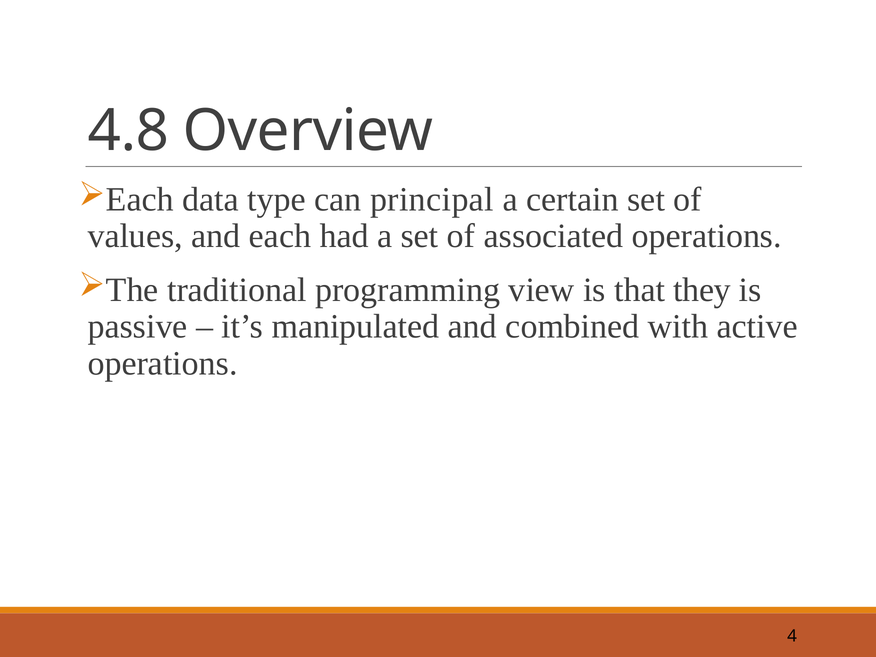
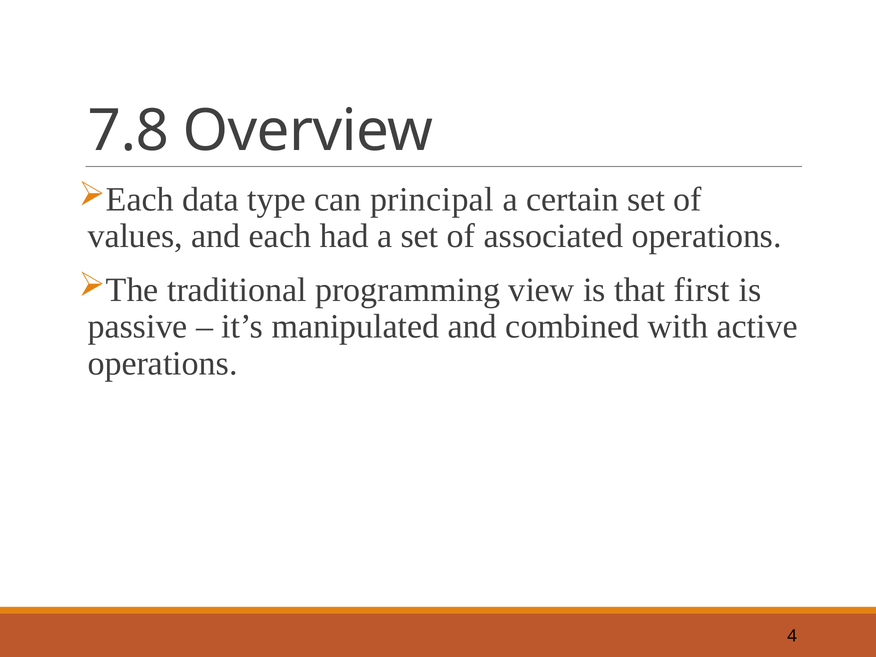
4.8: 4.8 -> 7.8 (128, 131)
they: they -> first (702, 290)
